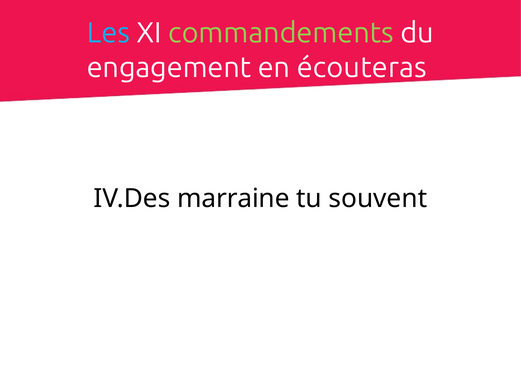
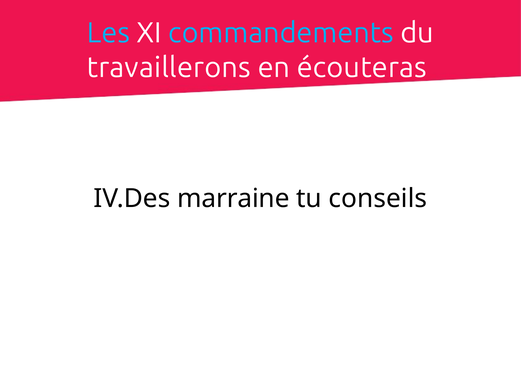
commandements colour: light green -> light blue (281, 33)
engagement: engagement -> travaillerons (169, 68)
souvent: souvent -> conseils (378, 198)
